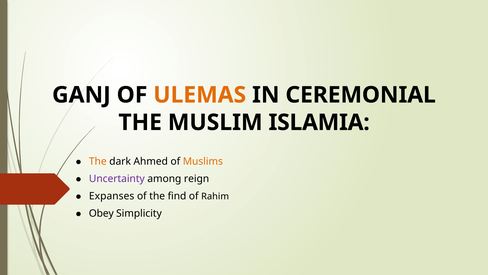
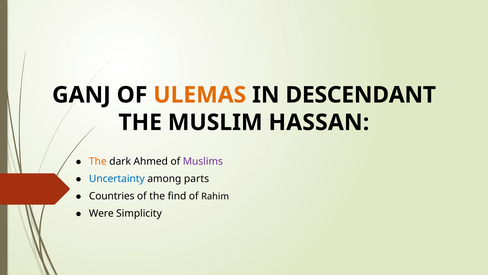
CEREMONIAL: CEREMONIAL -> DESCENDANT (361, 95)
ISLAMIA: ISLAMIA -> HASSAN (319, 122)
Muslims colour: orange -> purple (203, 161)
Uncertainty colour: purple -> blue (117, 178)
reign: reign -> parts (197, 178)
Expanses: Expanses -> Countries (112, 196)
Obey: Obey -> Were (101, 213)
